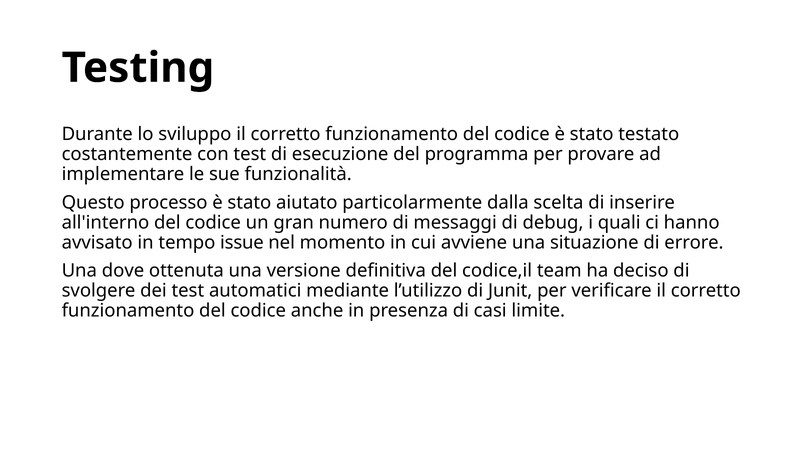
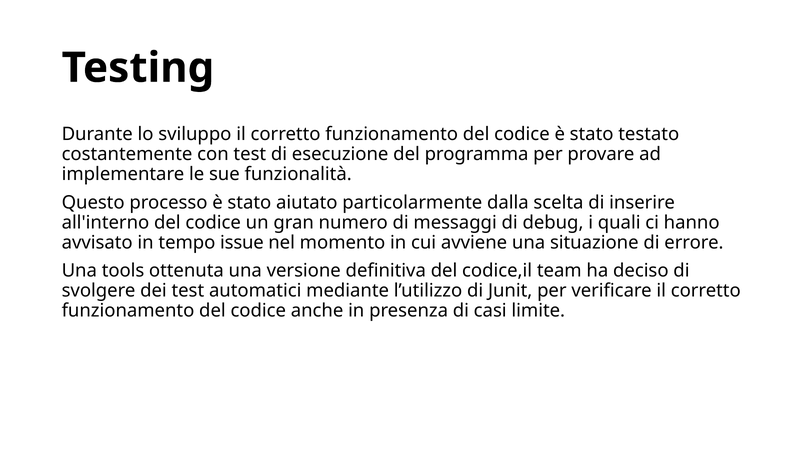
dove: dove -> tools (123, 271)
